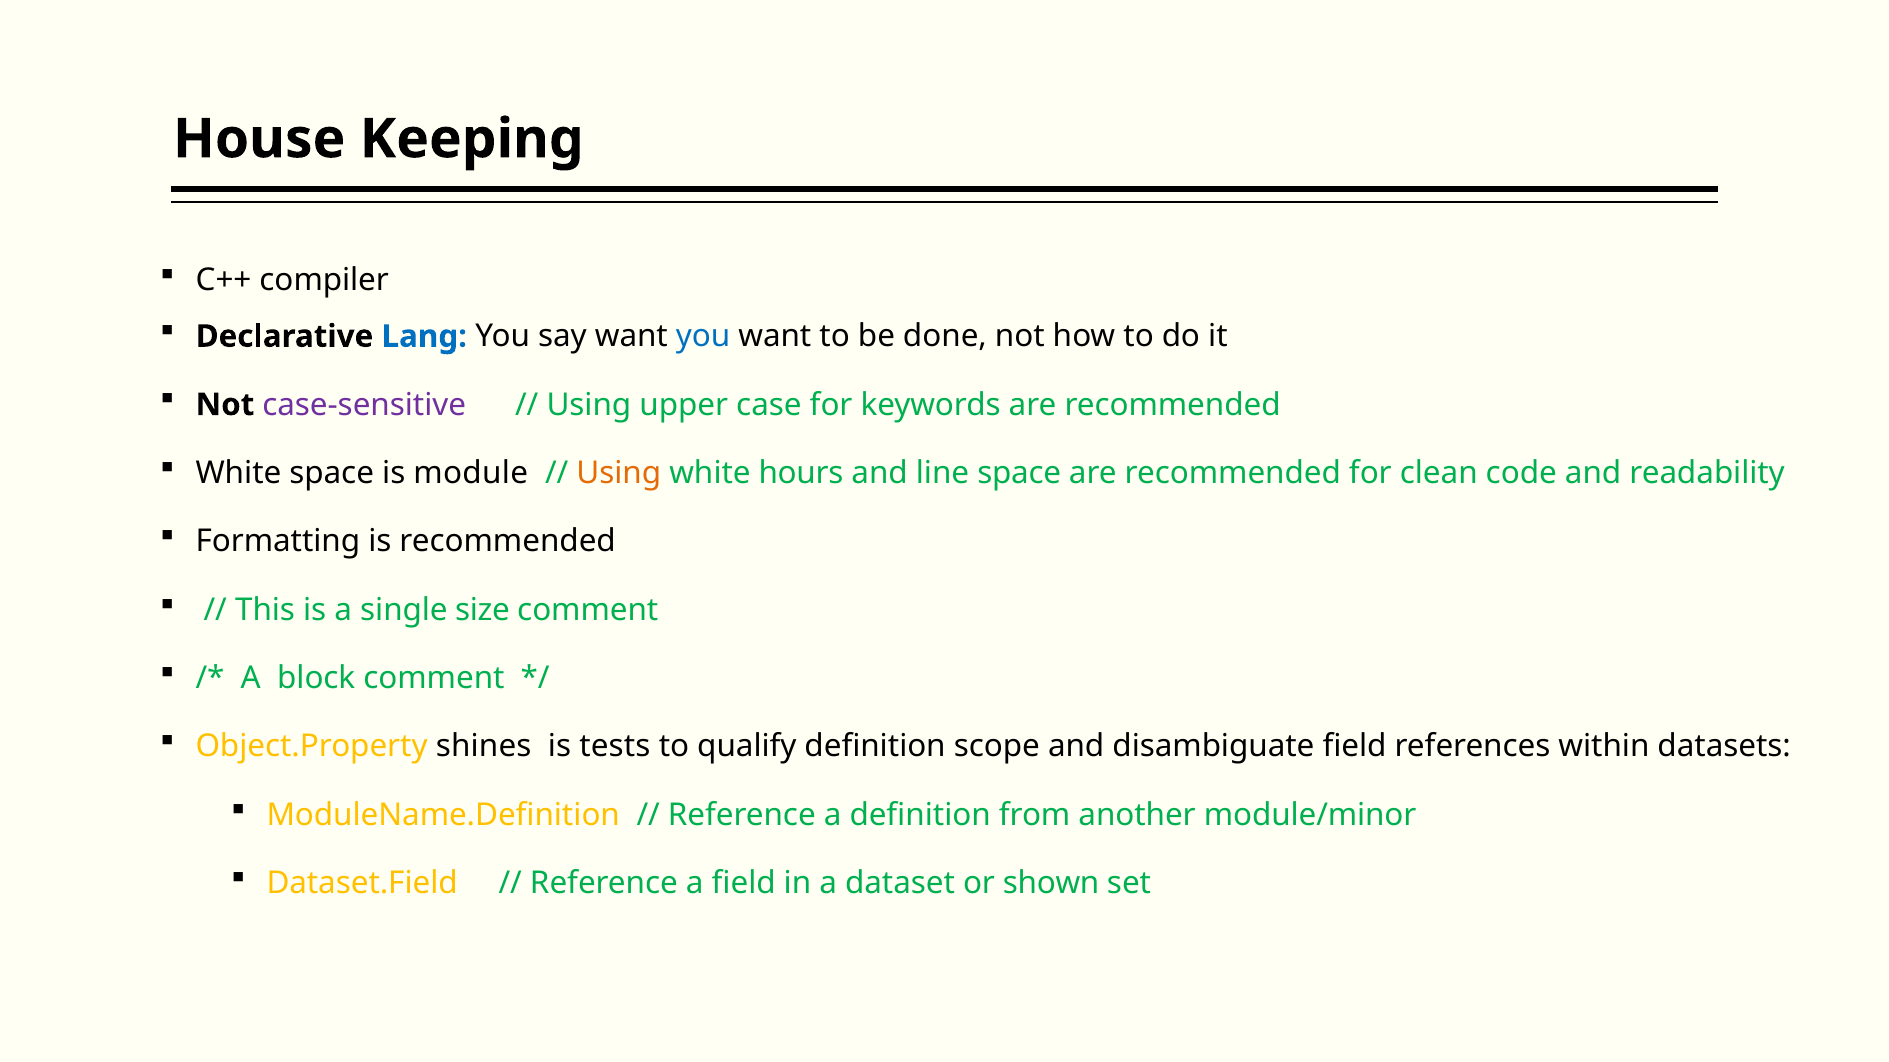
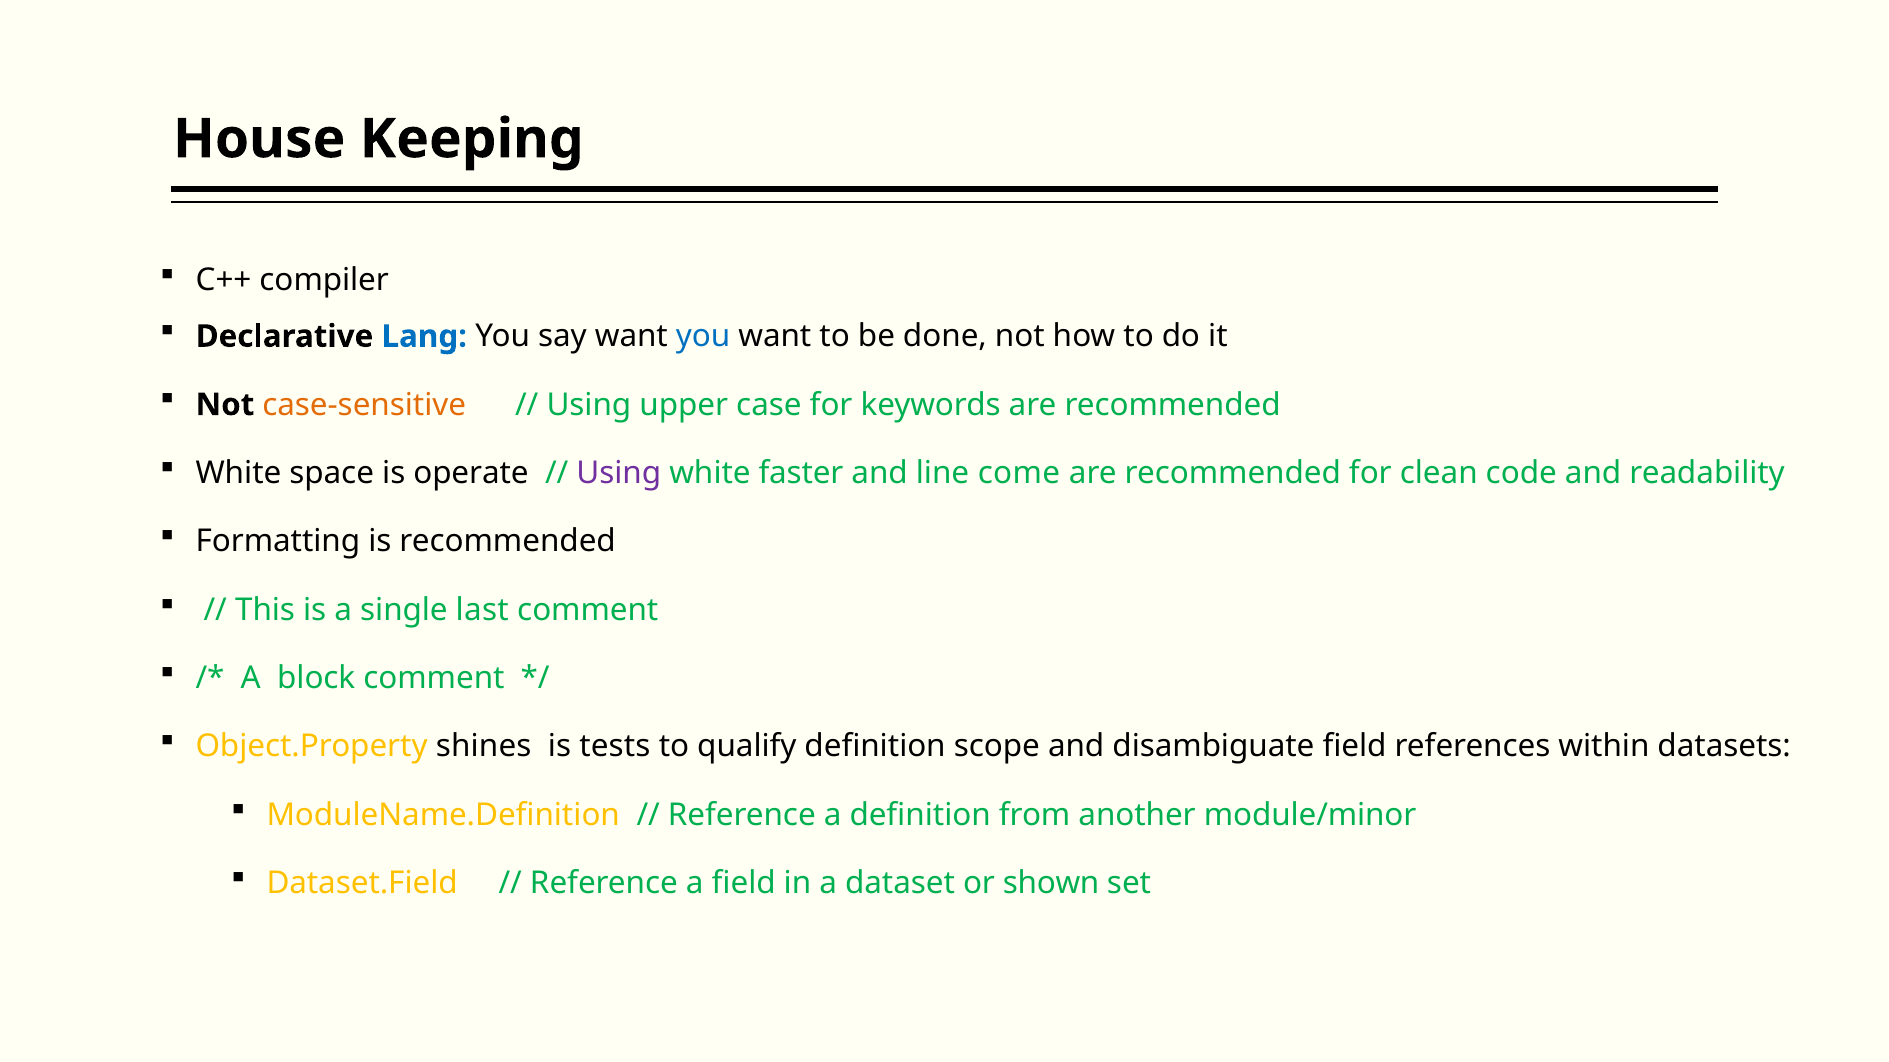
case-sensitive colour: purple -> orange (364, 405)
module: module -> operate (471, 473)
Using colour: orange -> purple (619, 473)
hours: hours -> faster (801, 473)
line space: space -> come (1019, 473)
size: size -> last (482, 610)
